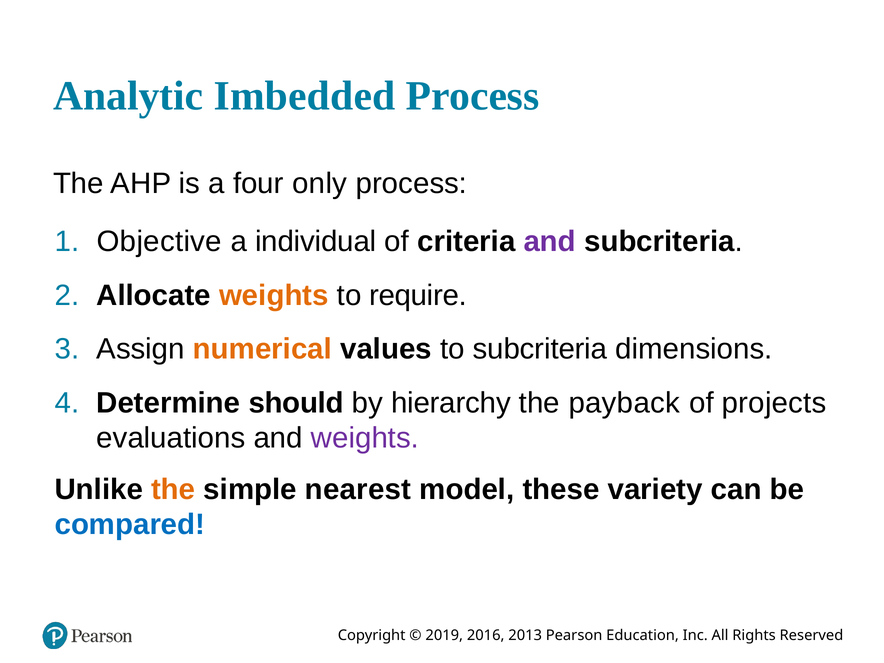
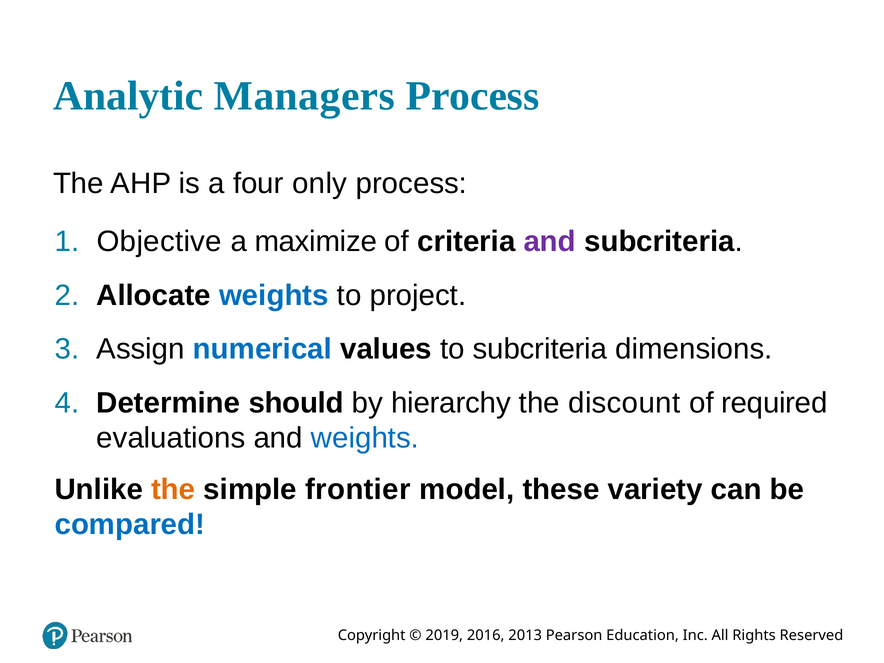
Imbedded: Imbedded -> Managers (304, 96)
individual: individual -> maximize (316, 242)
weights colour: orange -> blue (274, 295)
require: require -> project (418, 295)
numerical colour: orange -> blue (262, 349)
payback: payback -> discount (624, 403)
projects: projects -> required (774, 403)
weights colour: purple -> blue (365, 438)
nearest: nearest -> frontier (358, 489)
